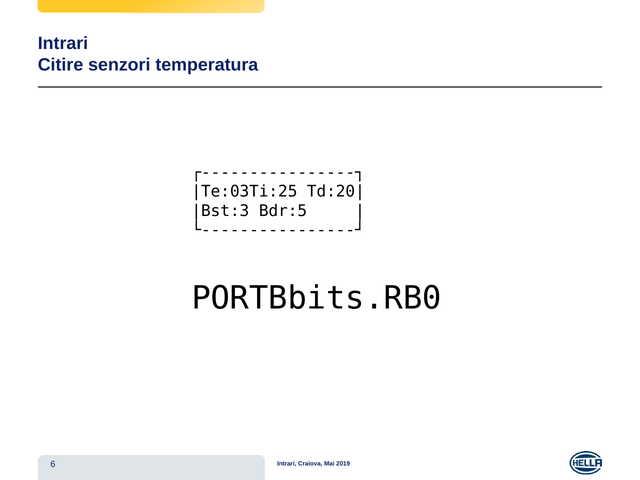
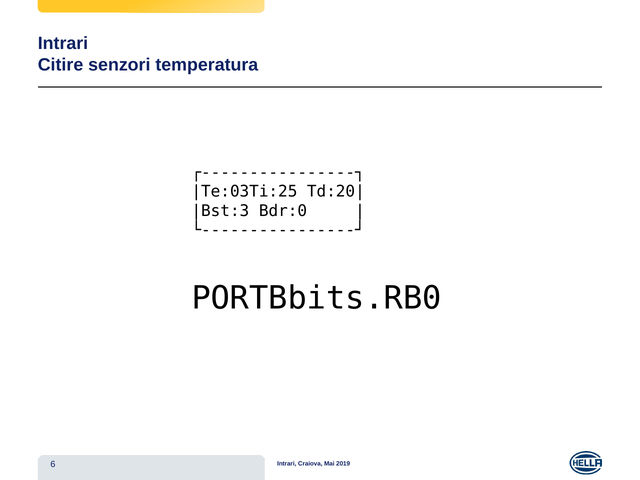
Bdr:5: Bdr:5 -> Bdr:0 (283, 211)
